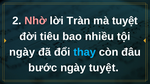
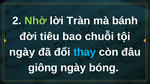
Nhờ colour: pink -> light green (36, 21)
mà tuyệt: tuyệt -> bánh (125, 21)
nhiều: nhiều -> chuỗi (99, 37)
bước: bước -> giông (43, 68)
ngày tuyệt: tuyệt -> bóng (104, 68)
